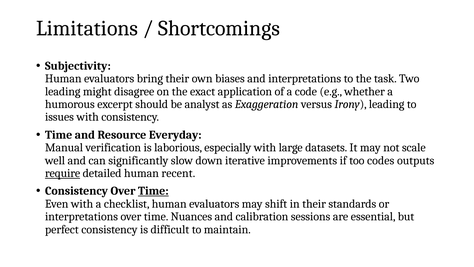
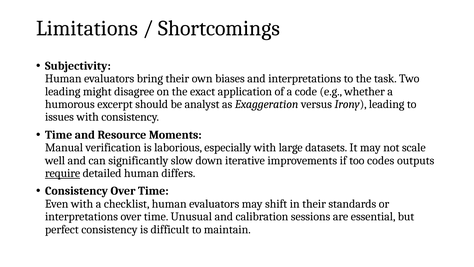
Everyday: Everyday -> Moments (175, 135)
recent: recent -> differs (178, 173)
Time underline: present -> none (153, 191)
Nuances: Nuances -> Unusual (191, 216)
